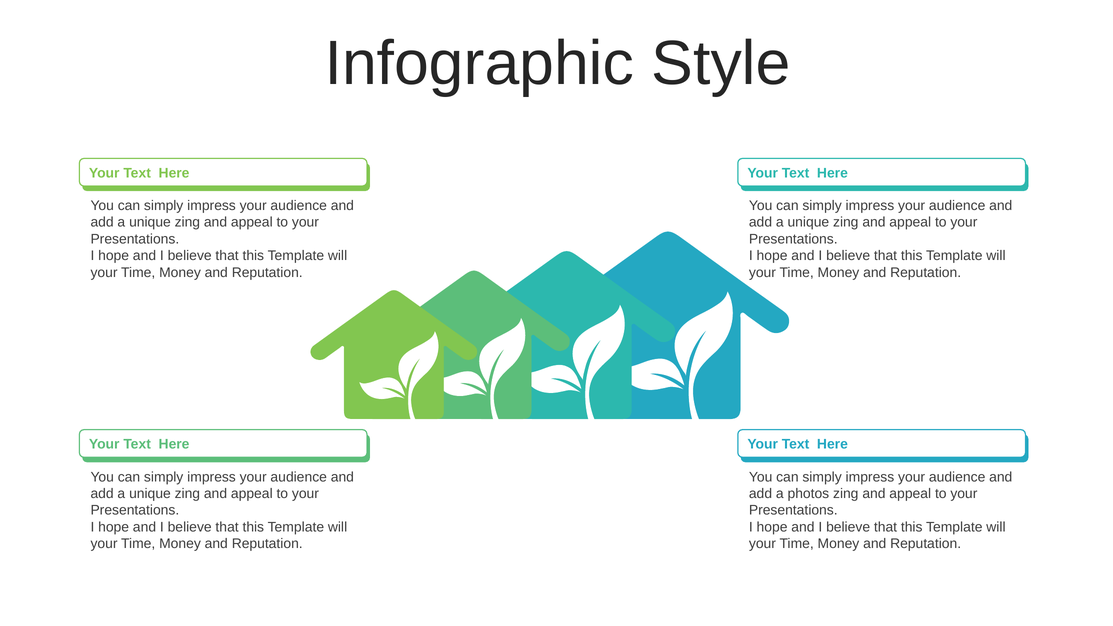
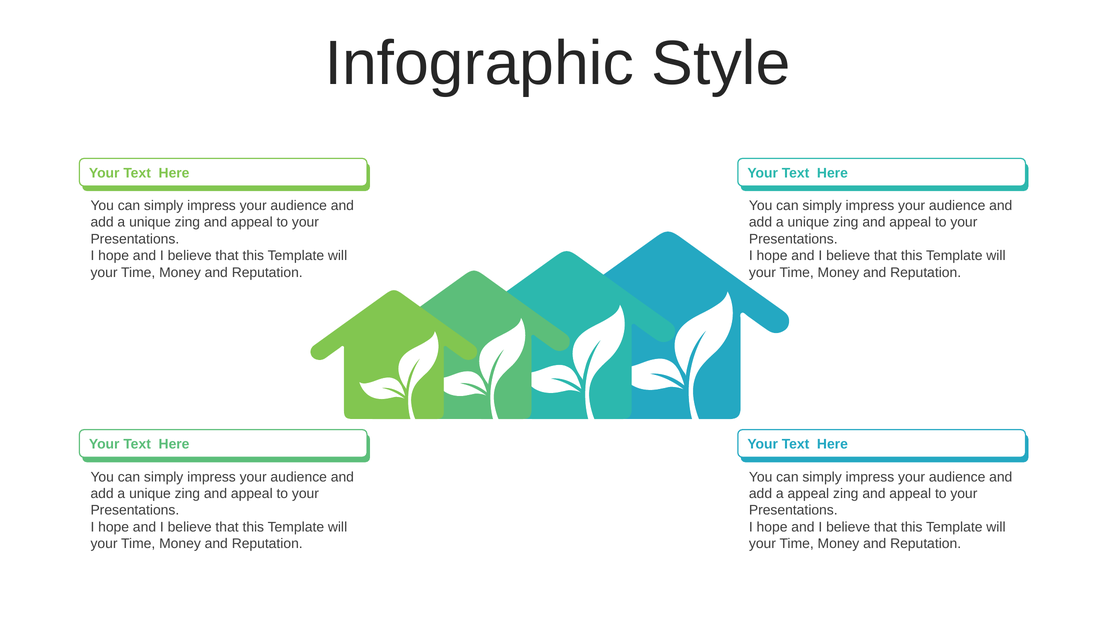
a photos: photos -> appeal (808, 494)
